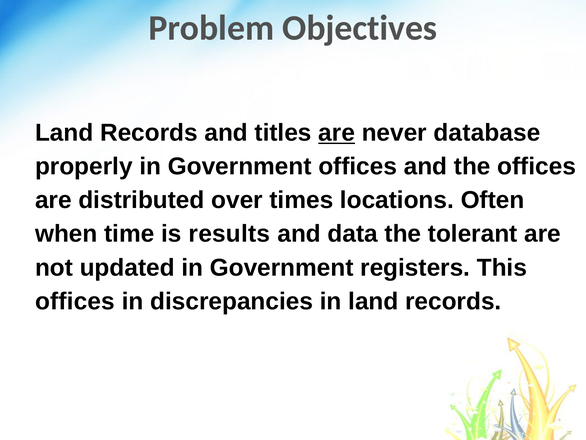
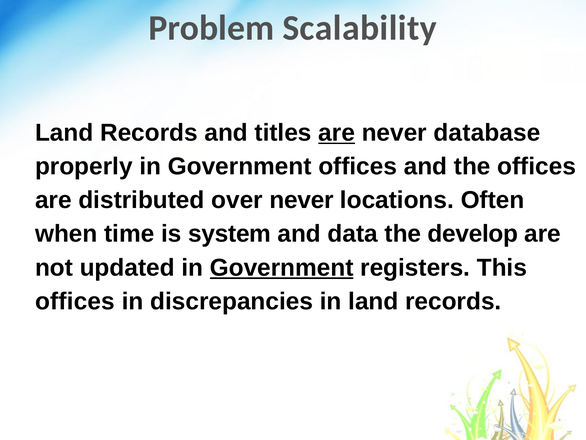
Objectives: Objectives -> Scalability (360, 28)
over times: times -> never (302, 200)
results: results -> system (230, 234)
tolerant: tolerant -> develop (473, 234)
Government underline: none -> present (282, 267)
